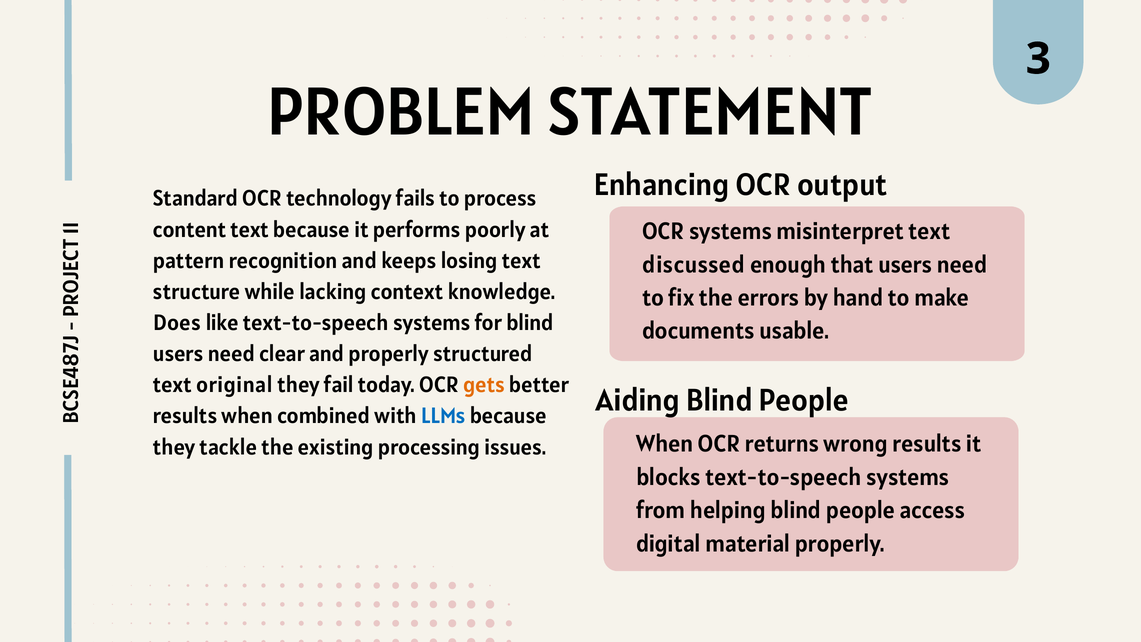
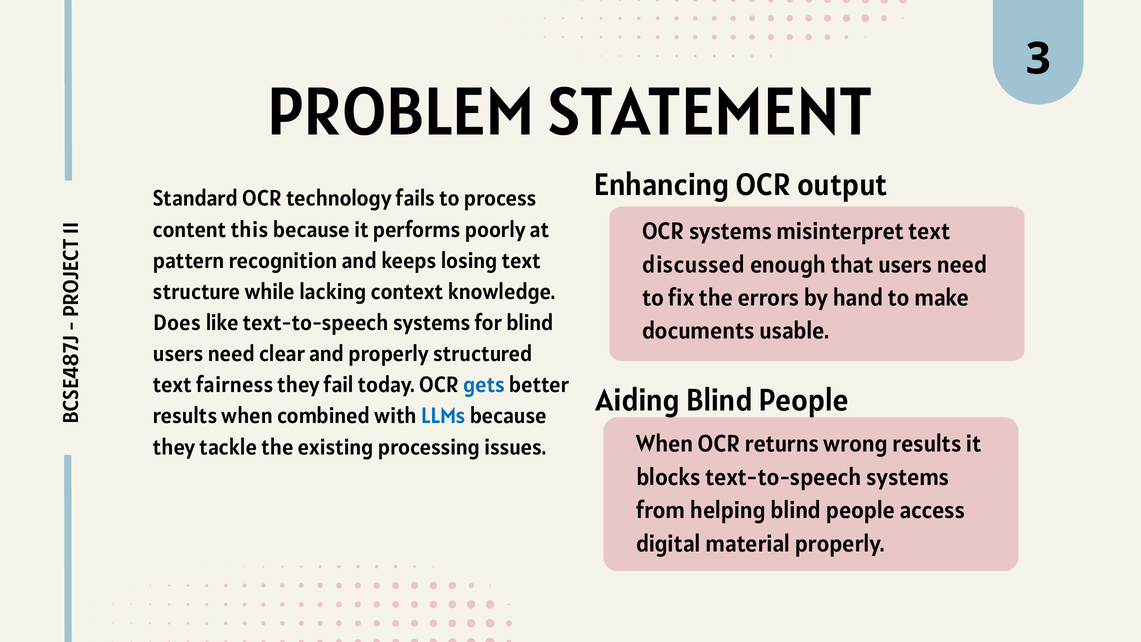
content text: text -> this (250, 230)
original: original -> fairness (235, 385)
gets colour: orange -> blue (484, 385)
